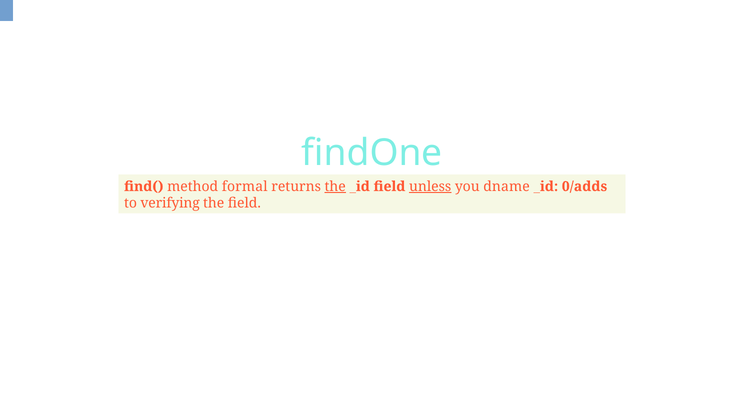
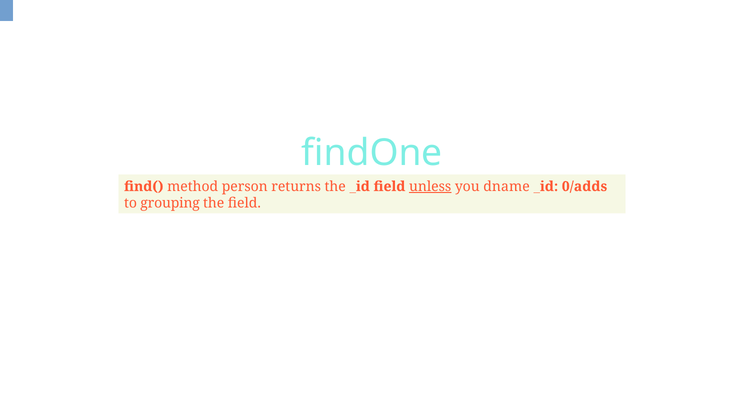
formal: formal -> person (245, 187)
the underline: present -> none (335, 187)
verifying: verifying -> grouping (170, 203)
